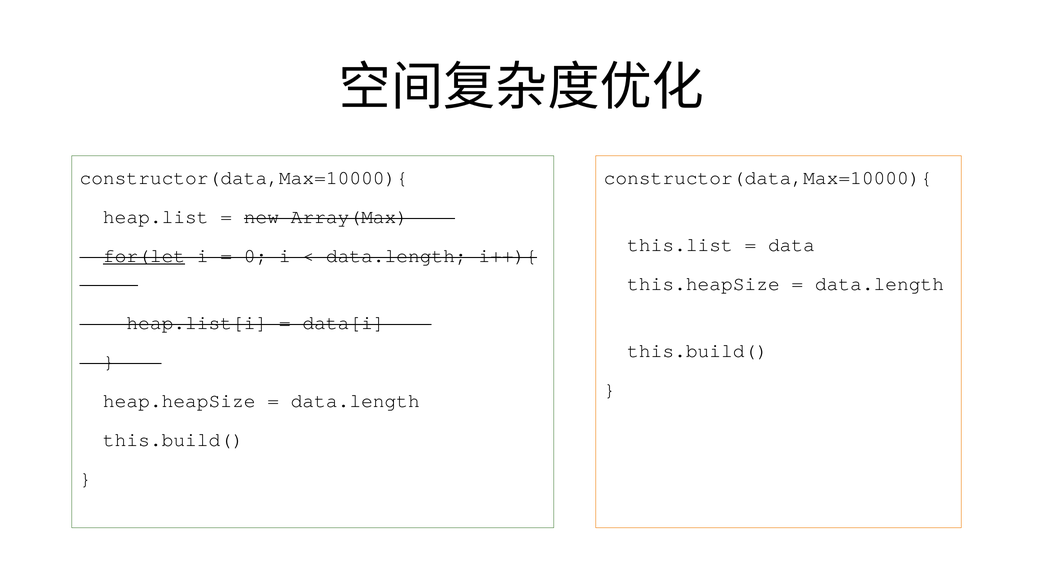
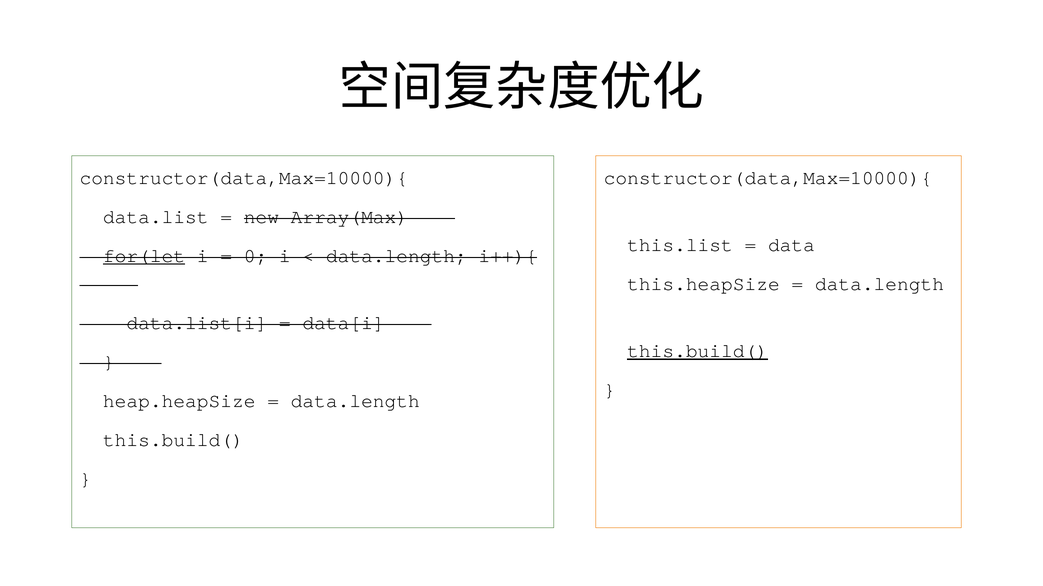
heap.list: heap.list -> data.list (156, 217)
heap.list[i: heap.list[i -> data.list[i (197, 323)
this.build( underline: none -> present (698, 351)
